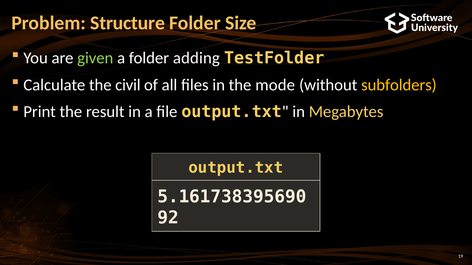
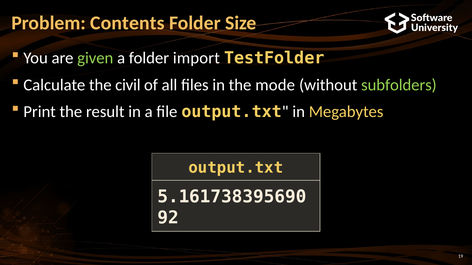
Structure: Structure -> Contents (127, 23)
adding: adding -> import (196, 58)
subfolders colour: yellow -> light green (399, 85)
